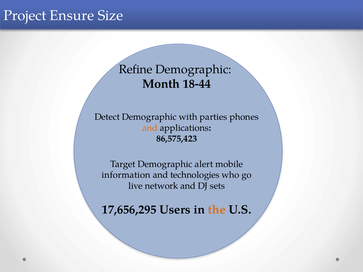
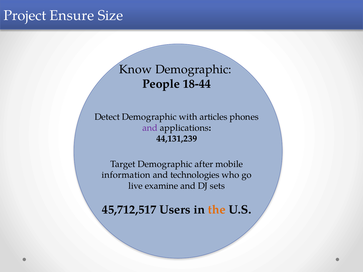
Refine: Refine -> Know (136, 70)
Month: Month -> People (161, 84)
parties: parties -> articles (214, 117)
and colour: orange -> purple (150, 128)
86,575,423: 86,575,423 -> 44,131,239 (177, 139)
alert: alert -> after (204, 164)
network: network -> examine (162, 186)
17,656,295: 17,656,295 -> 45,712,517 (129, 210)
